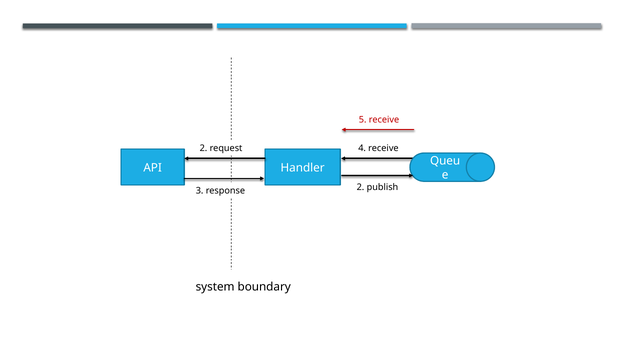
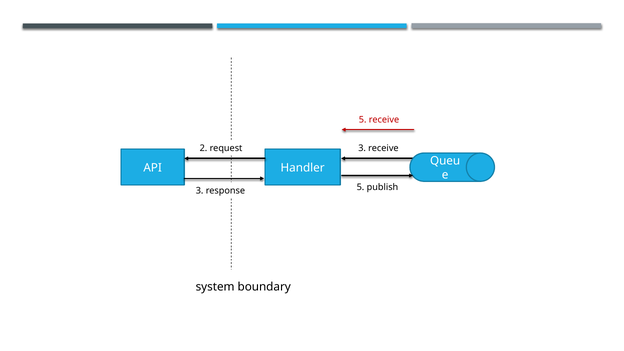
request 4: 4 -> 3 (362, 148)
response 2: 2 -> 5 (360, 187)
